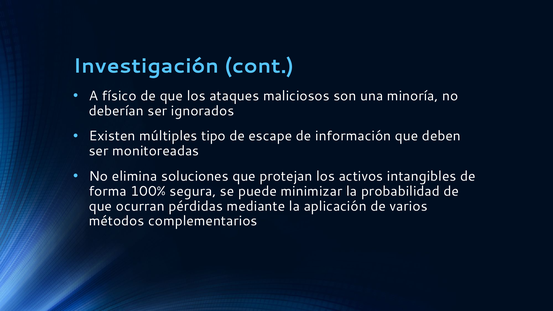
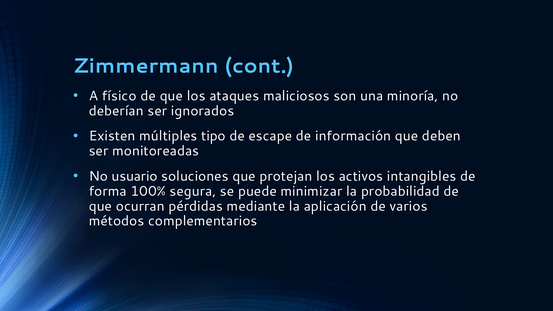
Investigación: Investigación -> Zimmermann (146, 66)
elimina: elimina -> usuario (135, 176)
